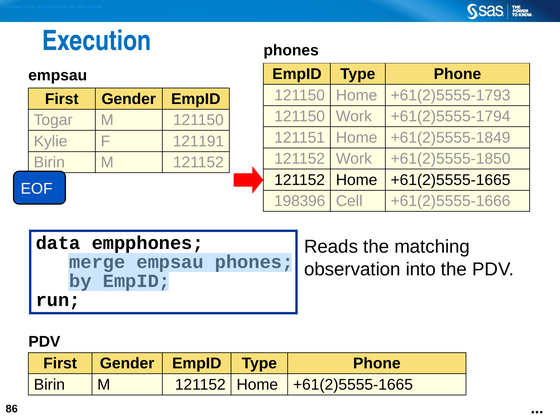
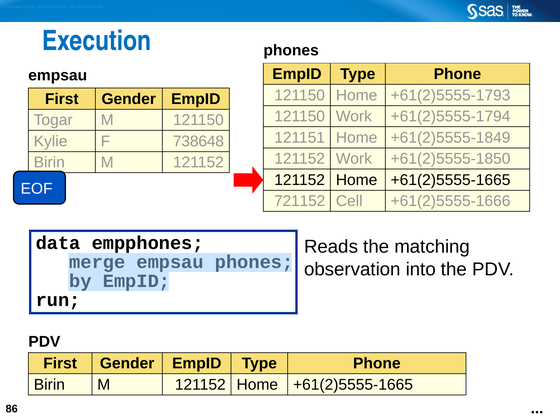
121191: 121191 -> 738648 (198, 141)
198396: 198396 -> 721152 (300, 201)
